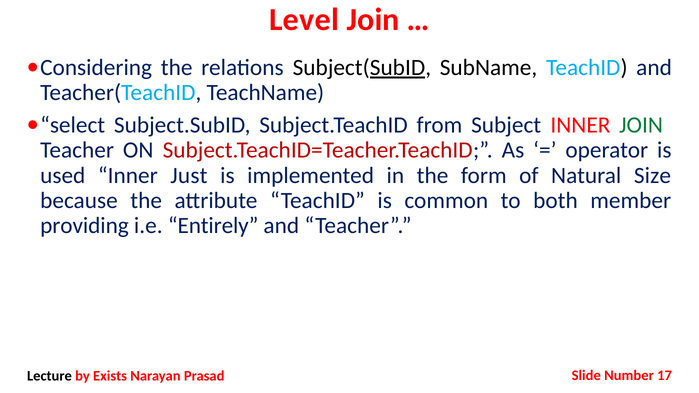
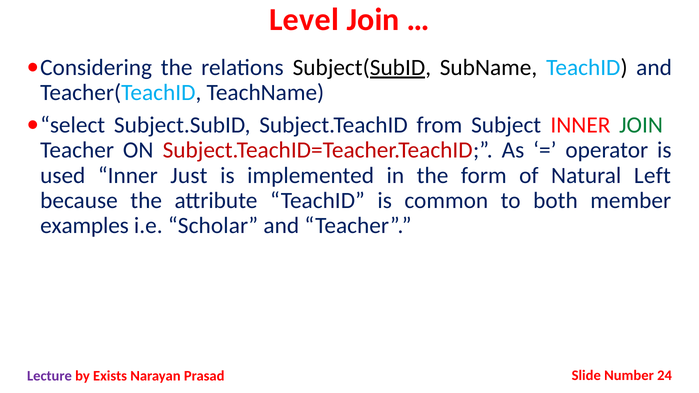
Size: Size -> Left (652, 176)
providing: providing -> examples (84, 226)
Entirely: Entirely -> Scholar (213, 226)
Lecture colour: black -> purple (49, 376)
17: 17 -> 24 (665, 376)
